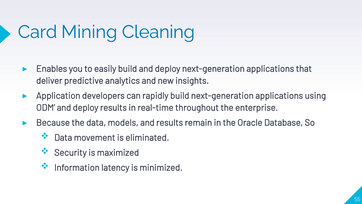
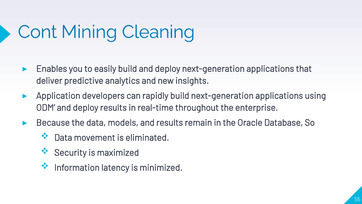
Card: Card -> Cont (37, 32)
